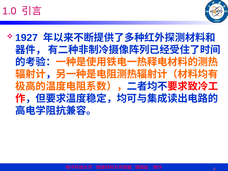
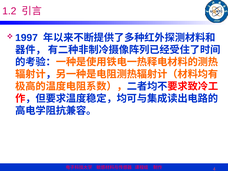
1.0: 1.0 -> 1.2 (9, 11)
1927: 1927 -> 1997 (27, 38)
